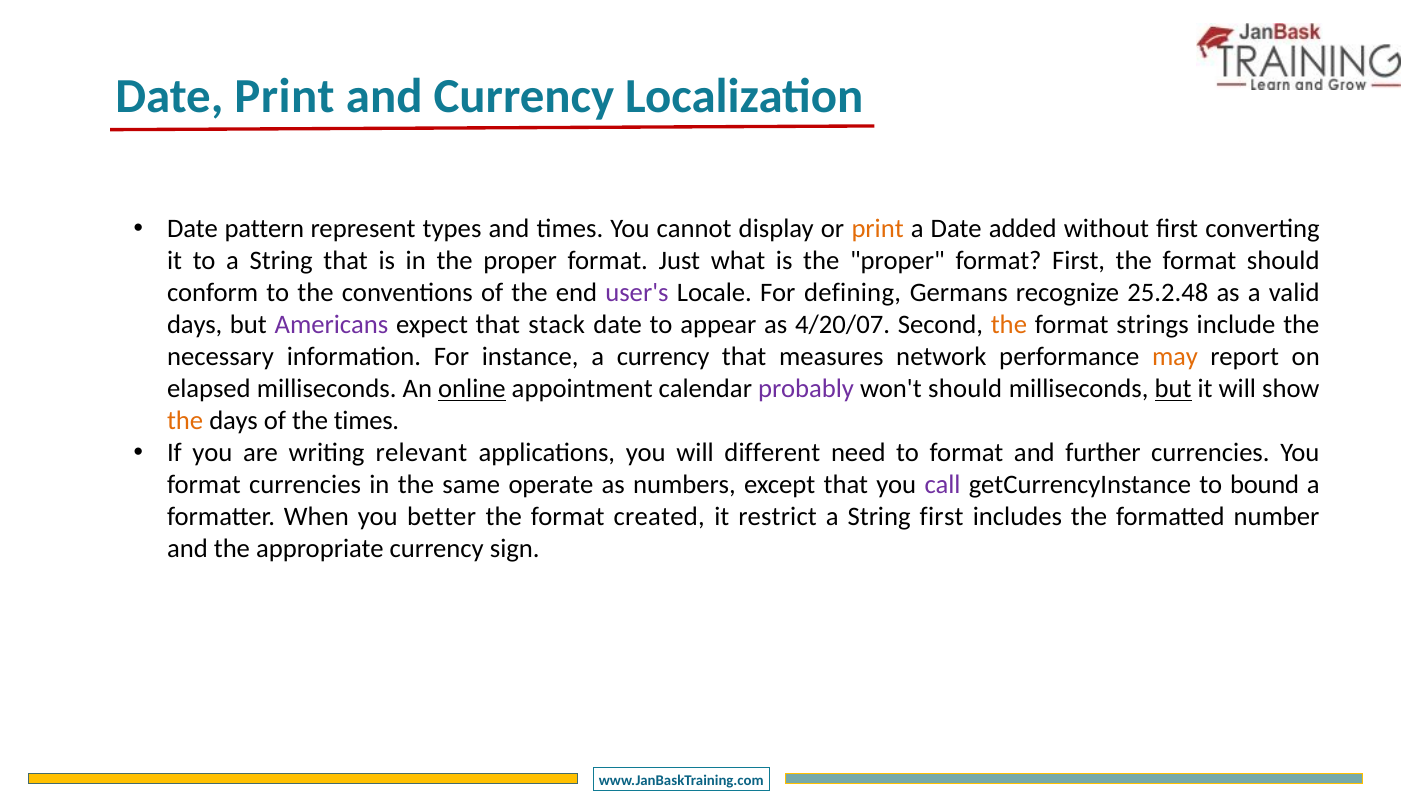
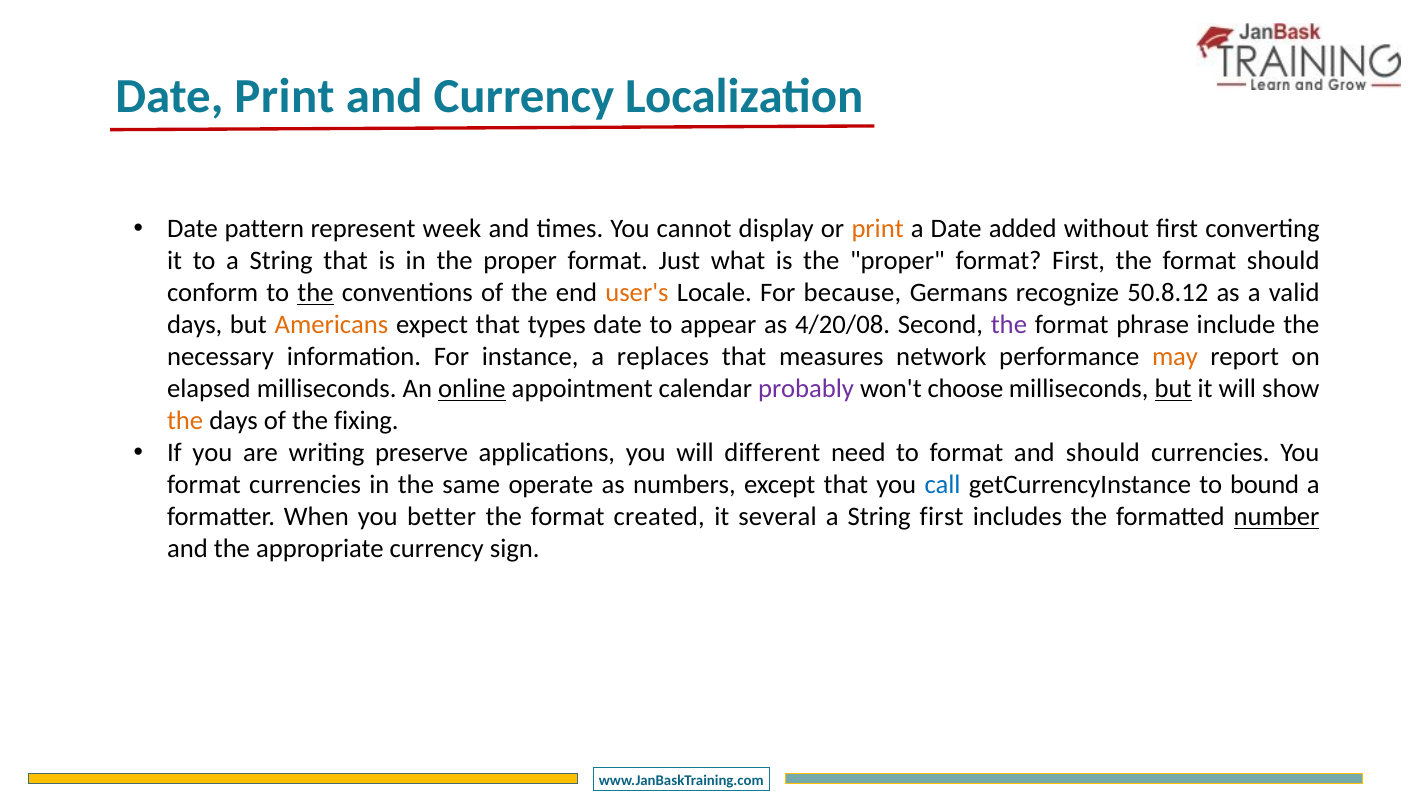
types: types -> week (452, 229)
the underline: none -> present (316, 293)
user's colour: purple -> orange (637, 293)
defining: defining -> because (852, 293)
25.2.48: 25.2.48 -> 50.8.12 (1168, 293)
Americans colour: purple -> orange (331, 325)
stack: stack -> types (557, 325)
4/20/07: 4/20/07 -> 4/20/08 (843, 325)
the colour: orange -> purple (1009, 325)
strings: strings -> phrase (1153, 325)
a currency: currency -> replaces (663, 357)
won't should: should -> choose (965, 389)
the times: times -> fixing (366, 421)
relevant: relevant -> preserve (422, 453)
and further: further -> should (1103, 453)
call colour: purple -> blue (943, 485)
restrict: restrict -> several (778, 517)
number underline: none -> present (1276, 517)
